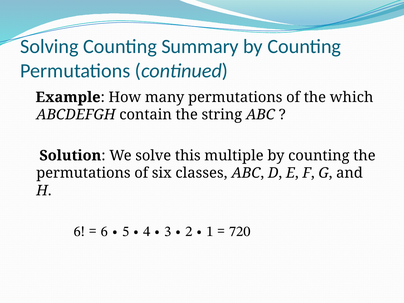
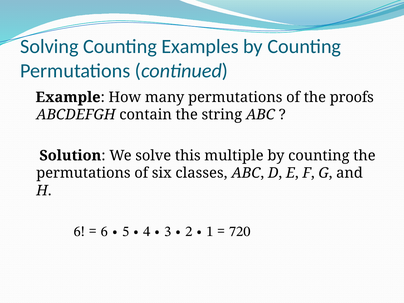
Summary: Summary -> Examples (200, 47)
which: which -> proofs (352, 97)
